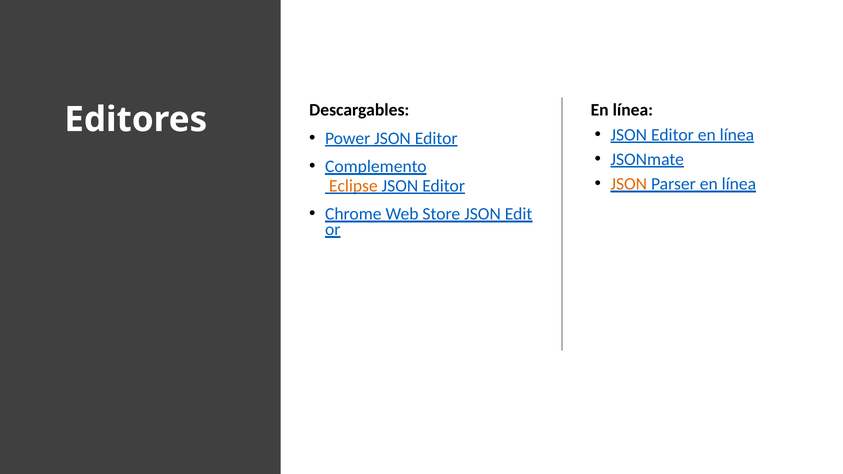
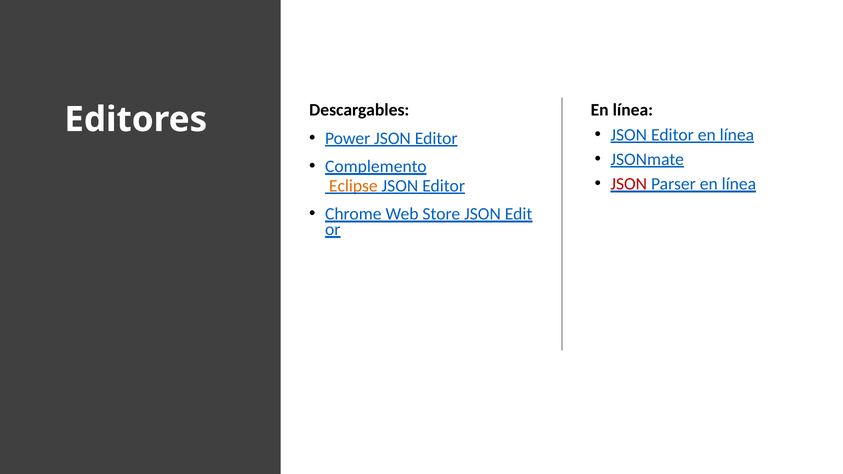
JSON colour: orange -> red (629, 184)
